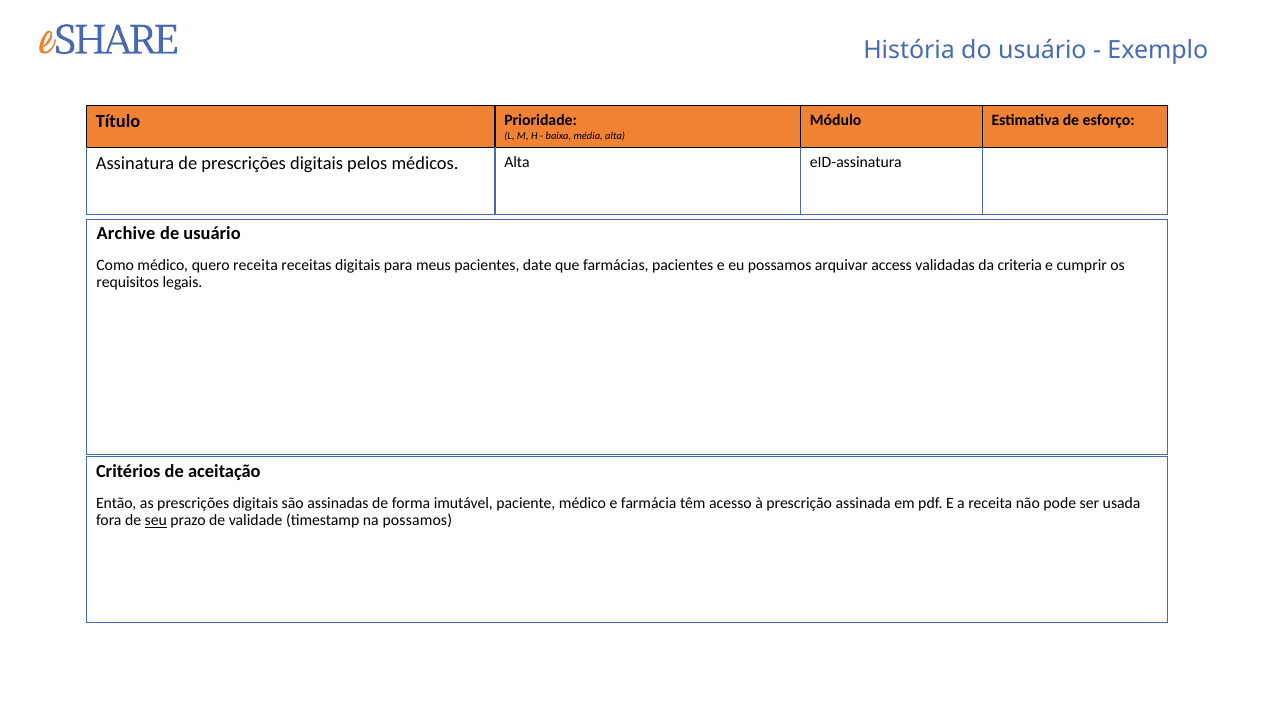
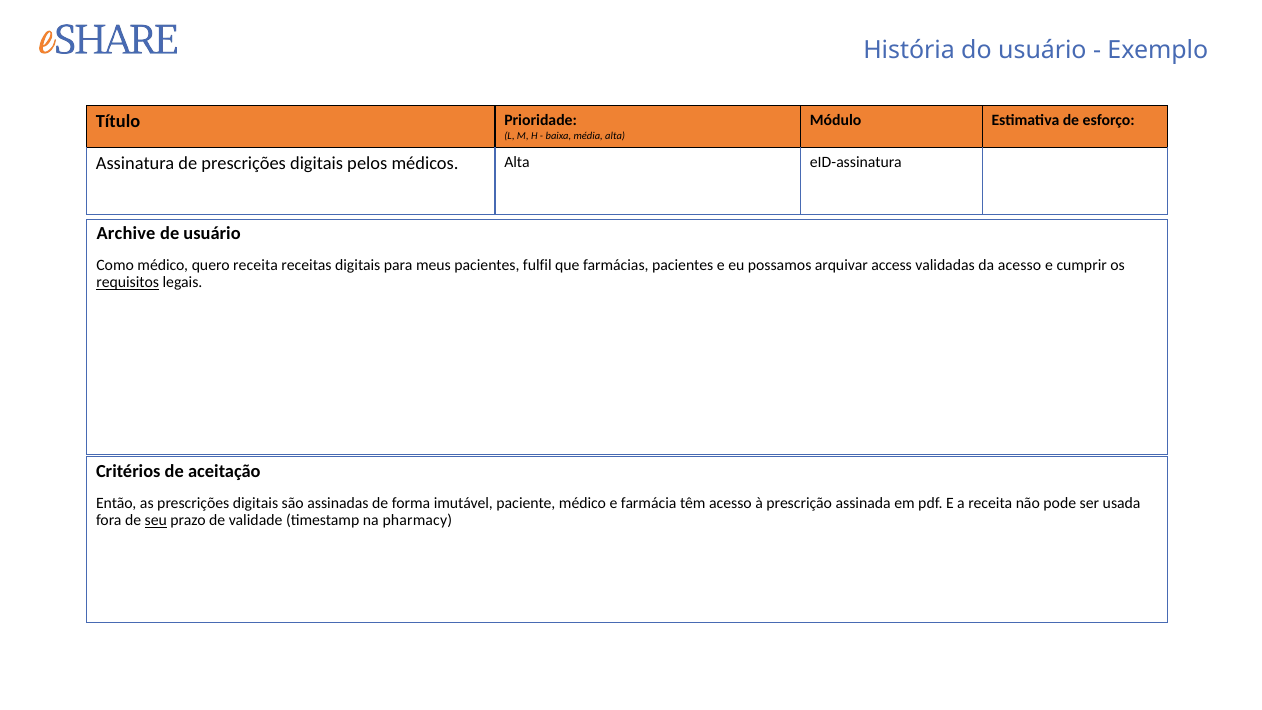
date: date -> fulfil (537, 266)
da criteria: criteria -> acesso (1020, 266)
requisitos underline: none -> present (128, 283)
na possamos: possamos -> pharmacy (417, 520)
